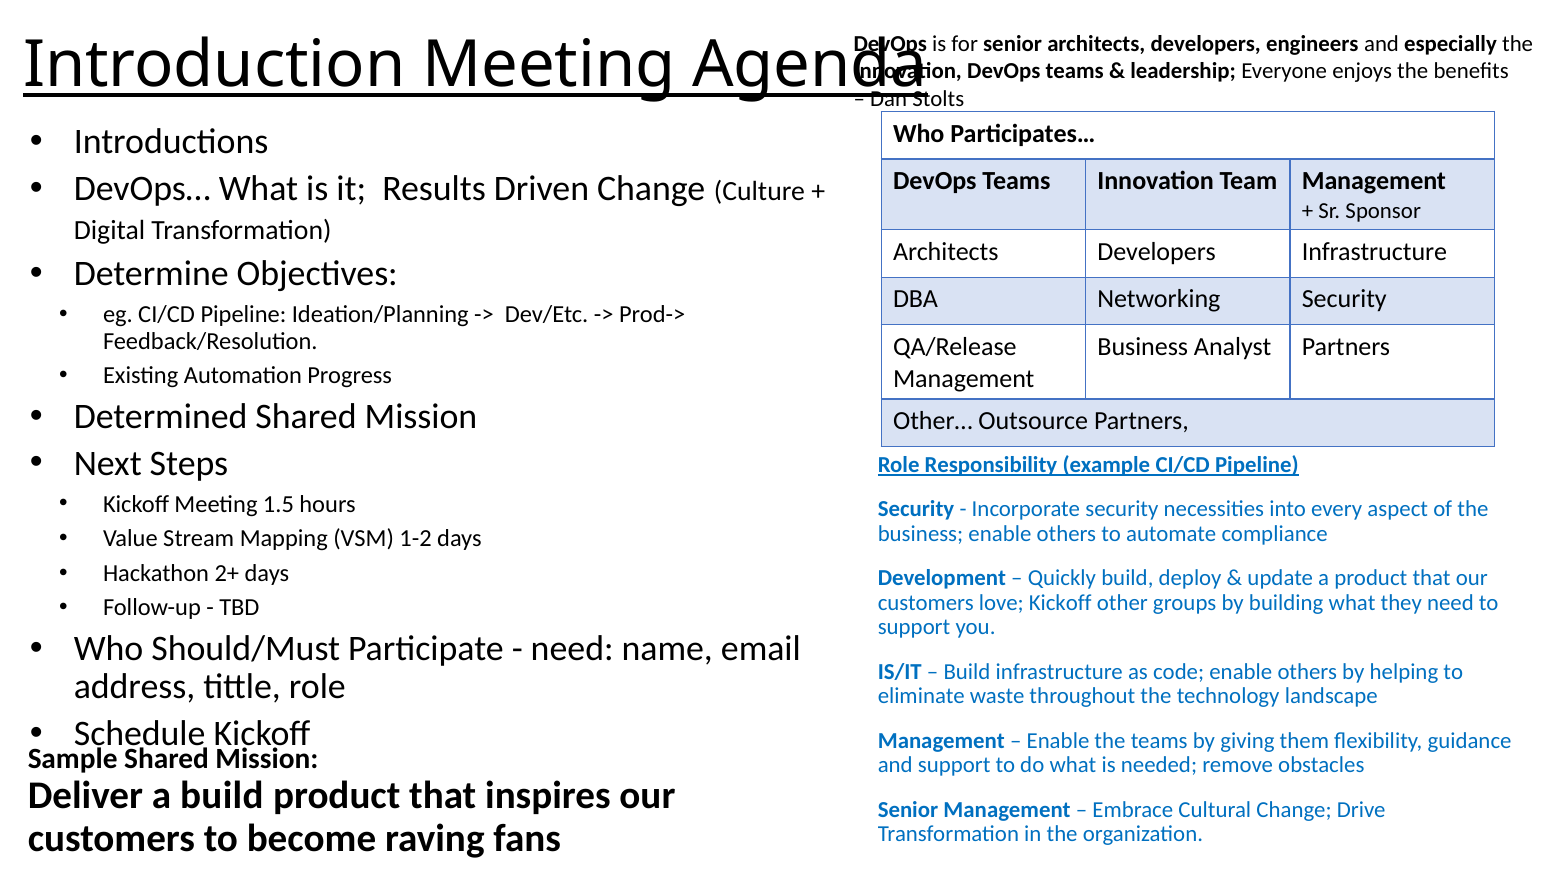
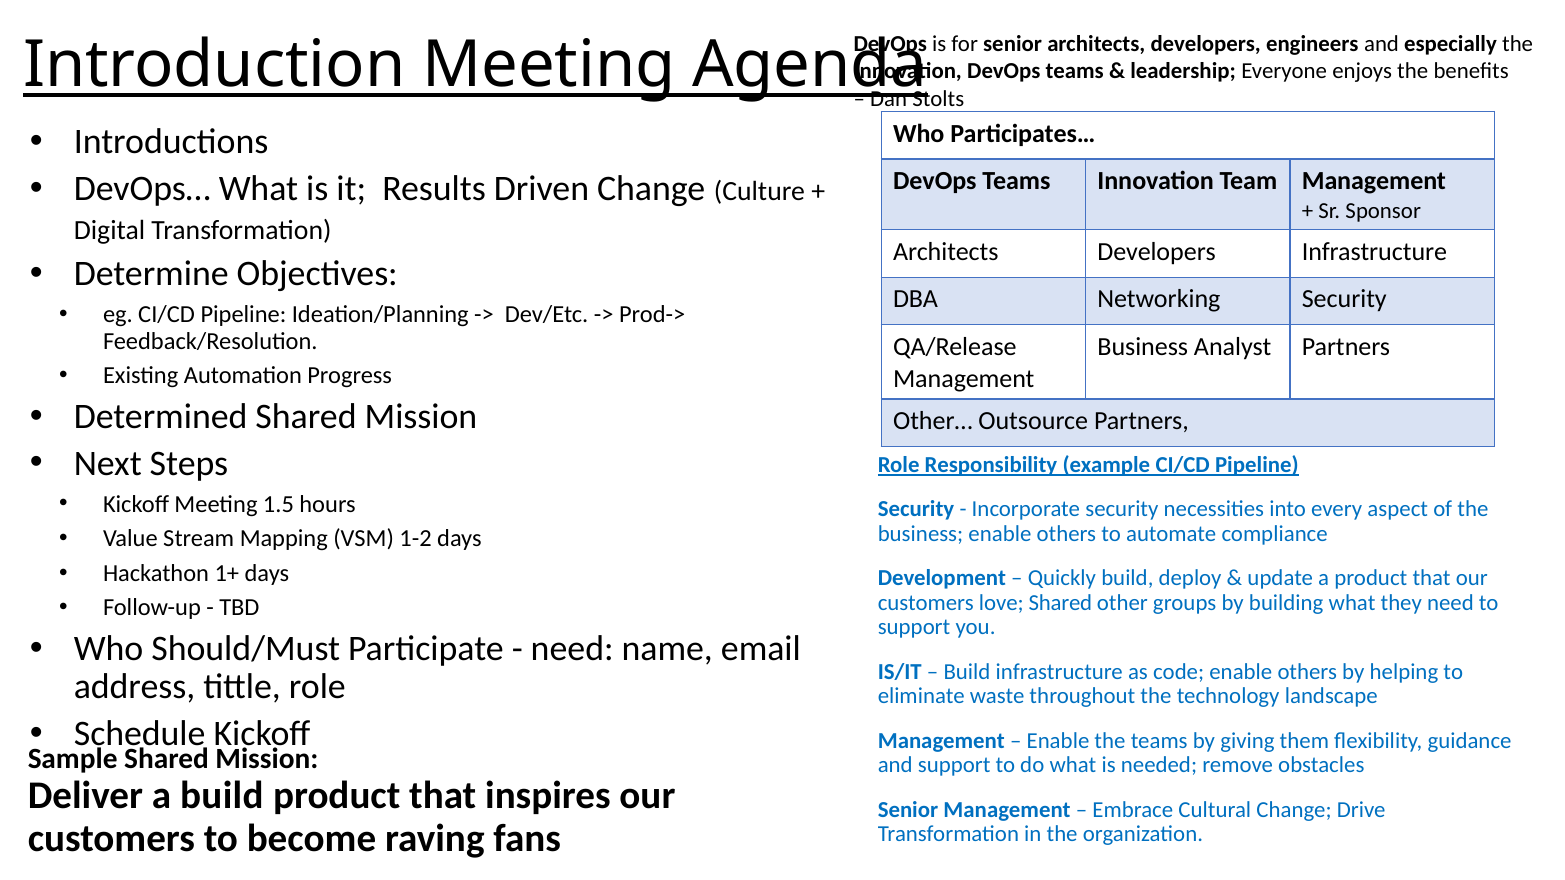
2+: 2+ -> 1+ (227, 573)
love Kickoff: Kickoff -> Shared (1060, 603)
